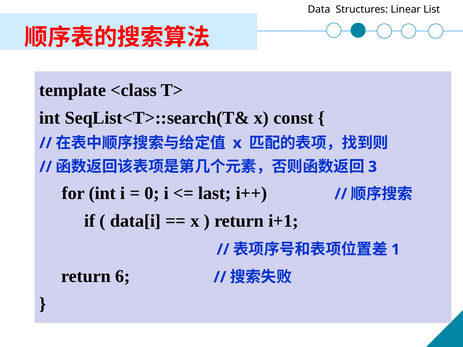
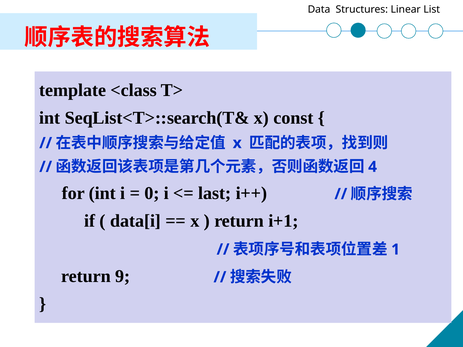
3: 3 -> 4 (373, 167)
6: 6 -> 9 (123, 277)
